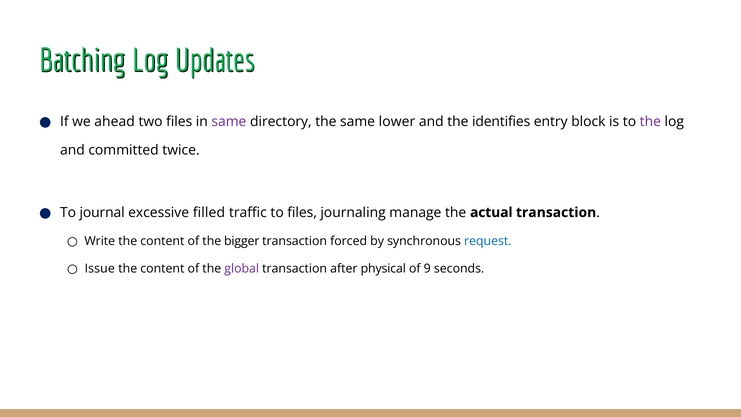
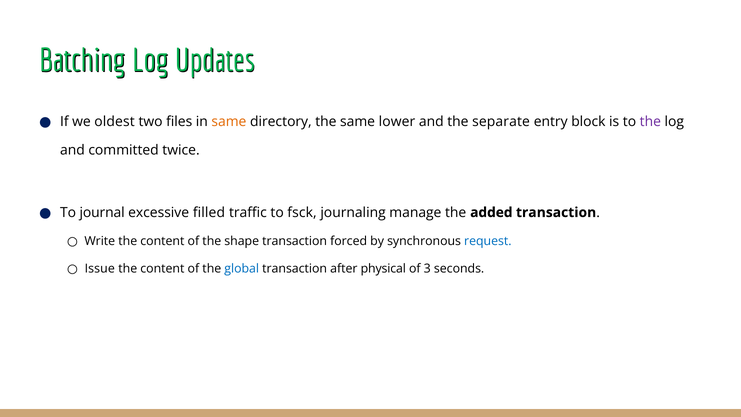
ahead: ahead -> oldest (115, 122)
same colour: purple -> orange (229, 122)
identifies: identifies -> separate (501, 122)
to files: files -> fsck (302, 212)
actual: actual -> added (491, 212)
bigger: bigger -> shape (242, 241)
global colour: purple -> blue (242, 269)
9: 9 -> 3 (427, 269)
